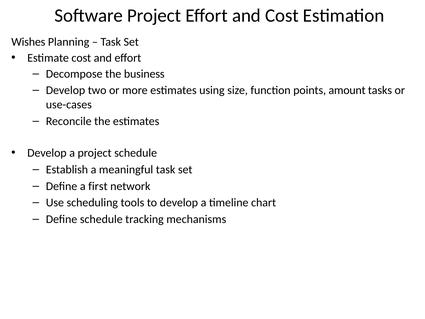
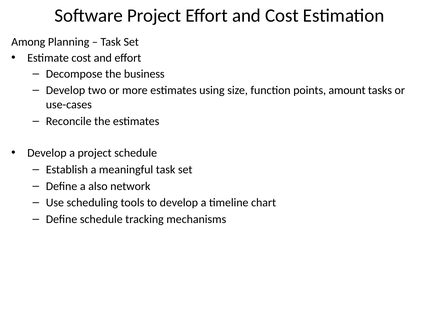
Wishes: Wishes -> Among (28, 42)
first: first -> also (98, 186)
